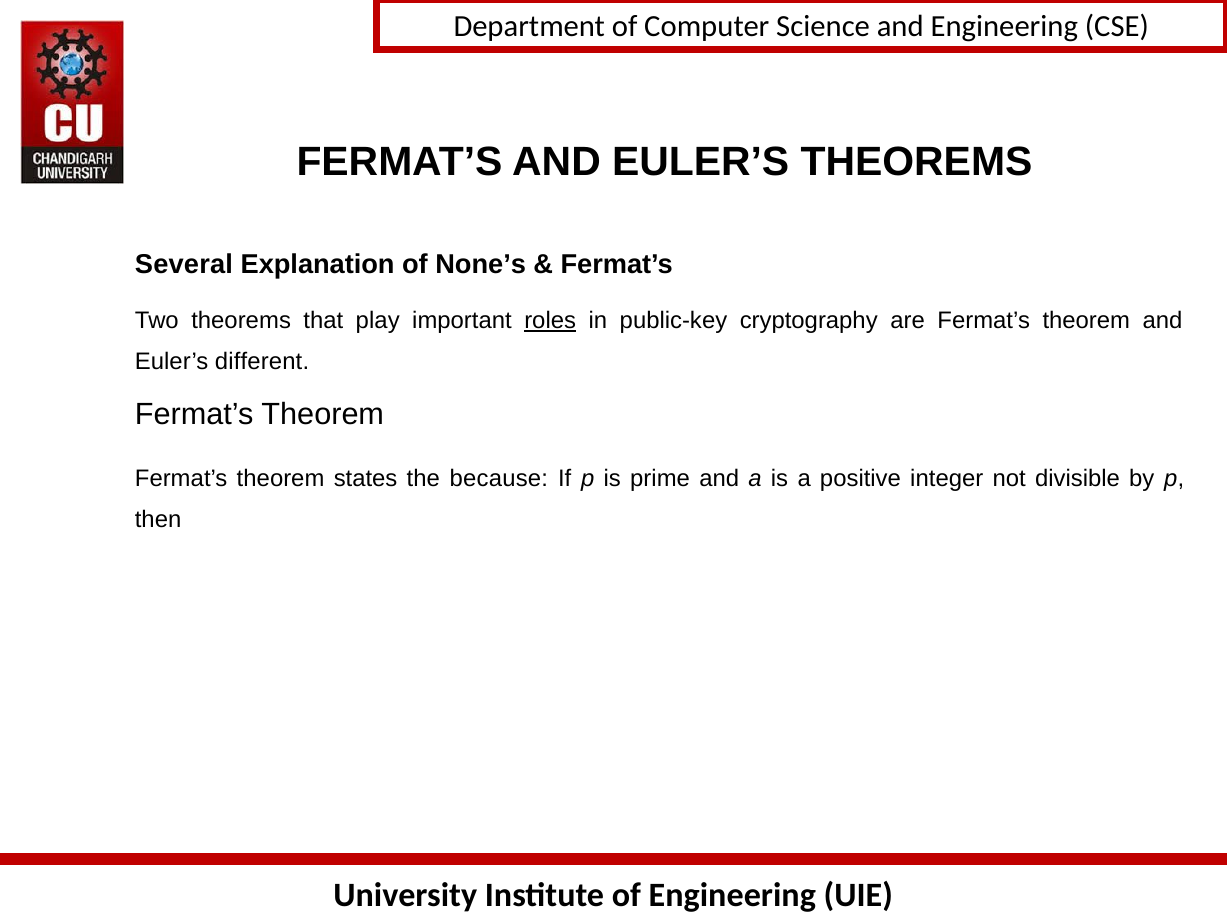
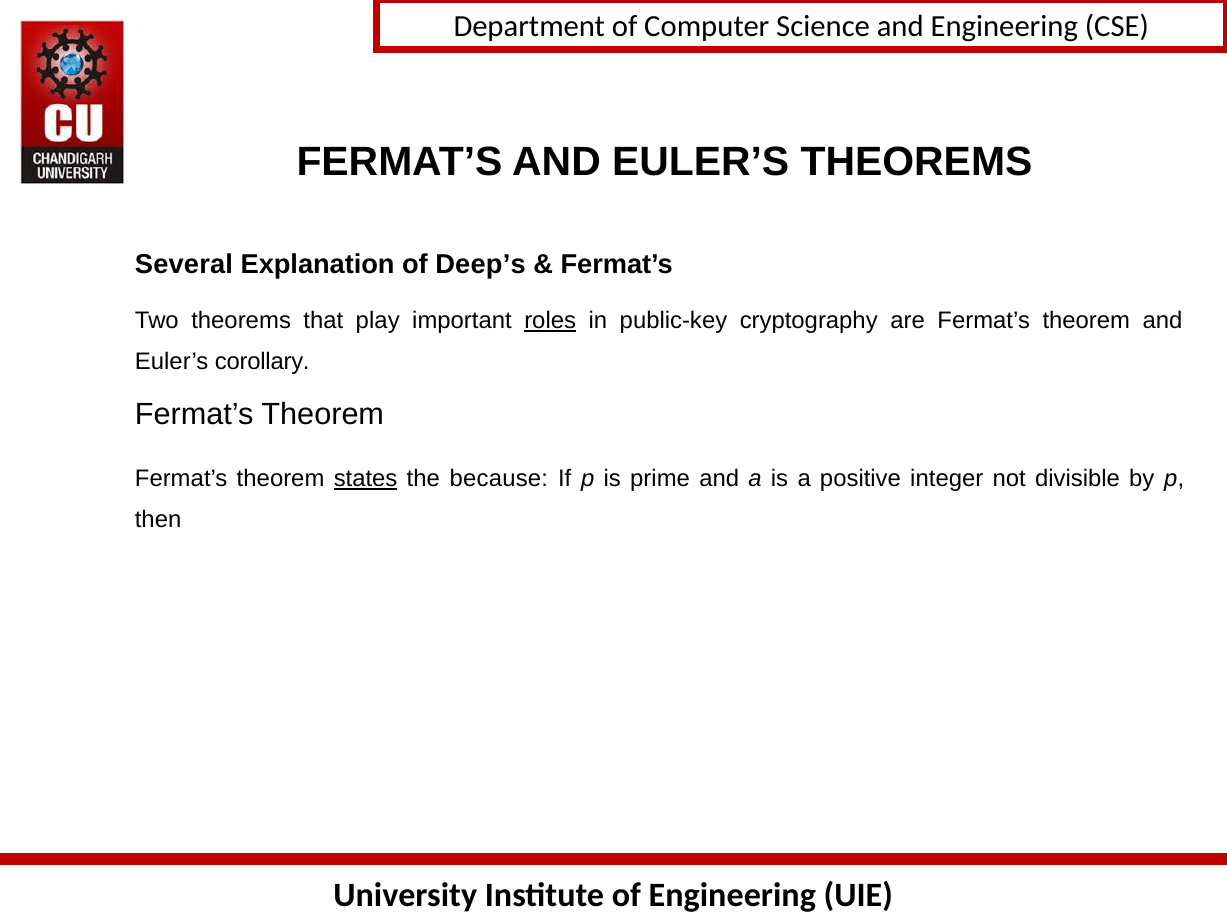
None’s: None’s -> Deep’s (481, 264)
different: different -> corollary (262, 362)
states underline: none -> present (366, 479)
